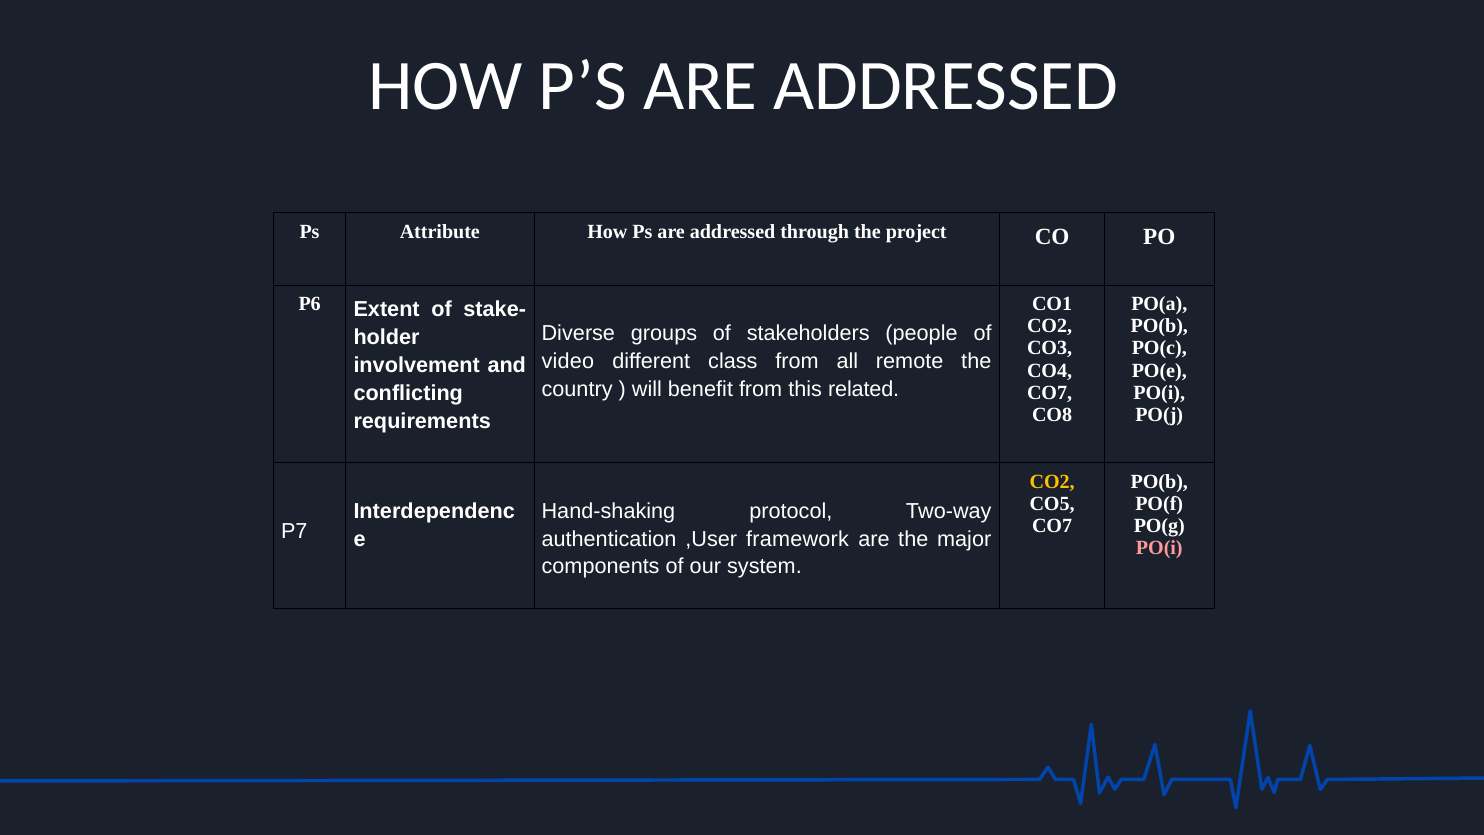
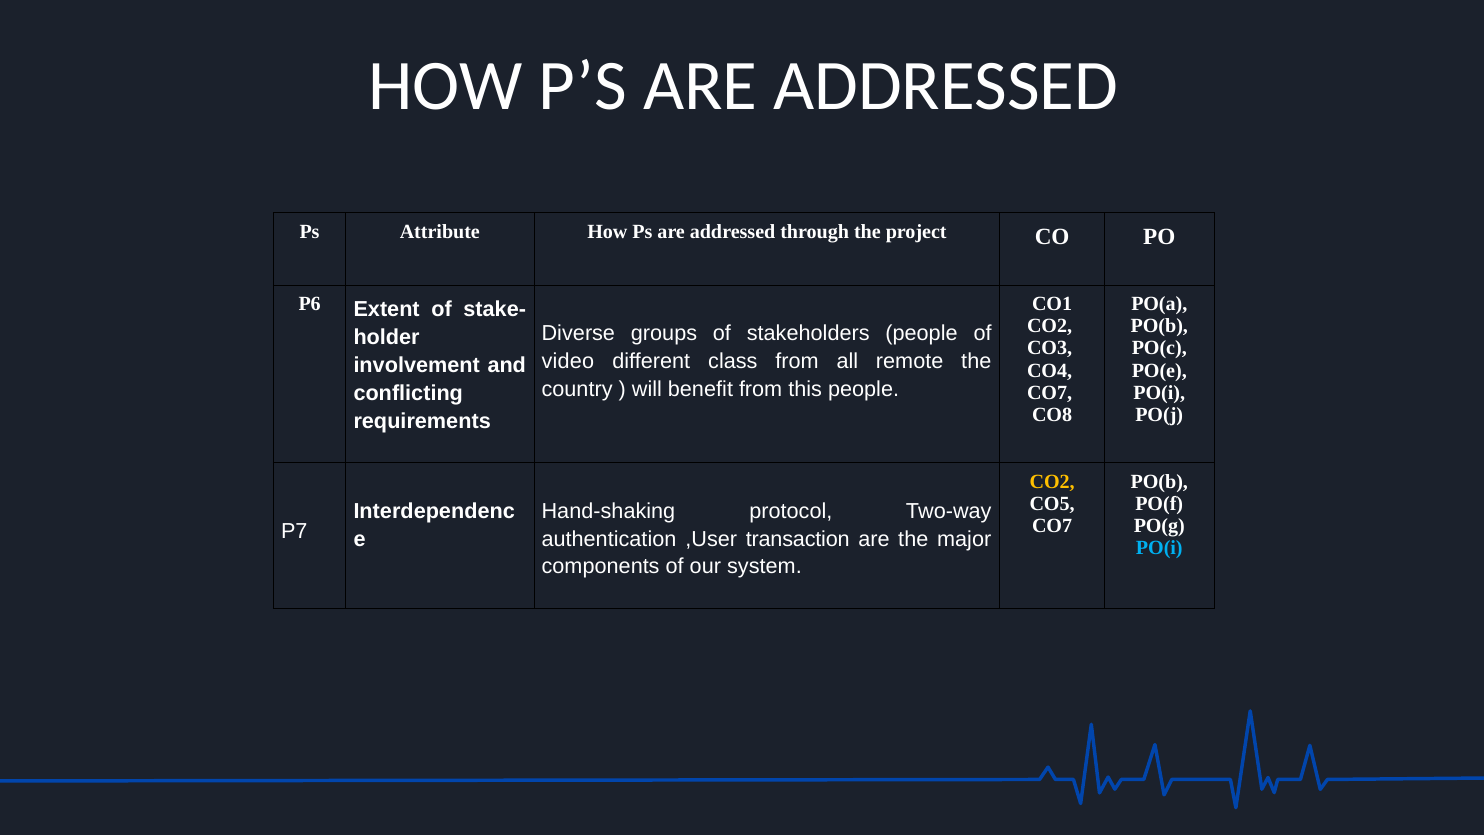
this related: related -> people (864, 389)
framework: framework -> transaction (798, 539)
PO(i colour: pink -> light blue (1159, 548)
